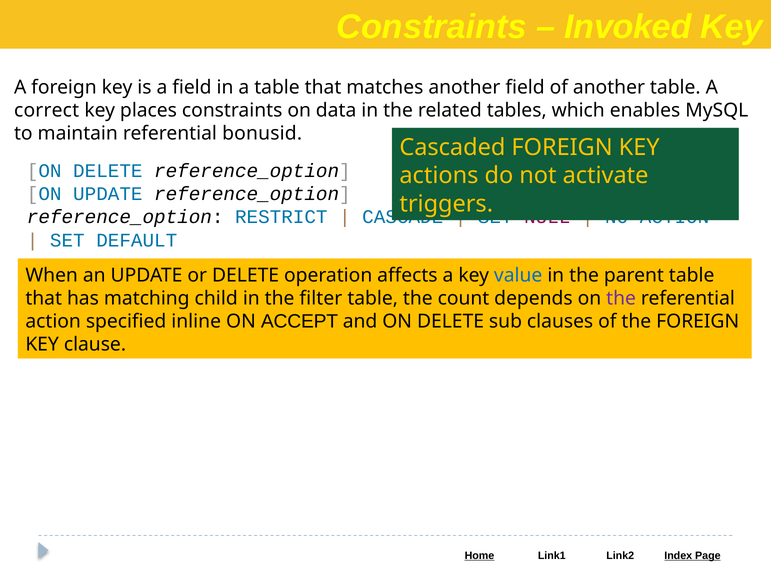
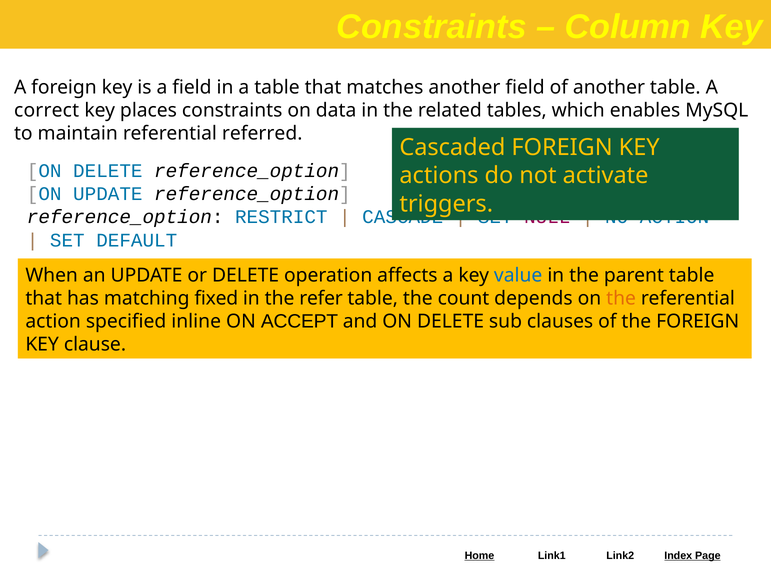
Invoked: Invoked -> Column (628, 27)
bonusid: bonusid -> referred (262, 134)
child: child -> fixed (216, 298)
filter: filter -> refer (321, 298)
the colour: purple -> orange (621, 298)
